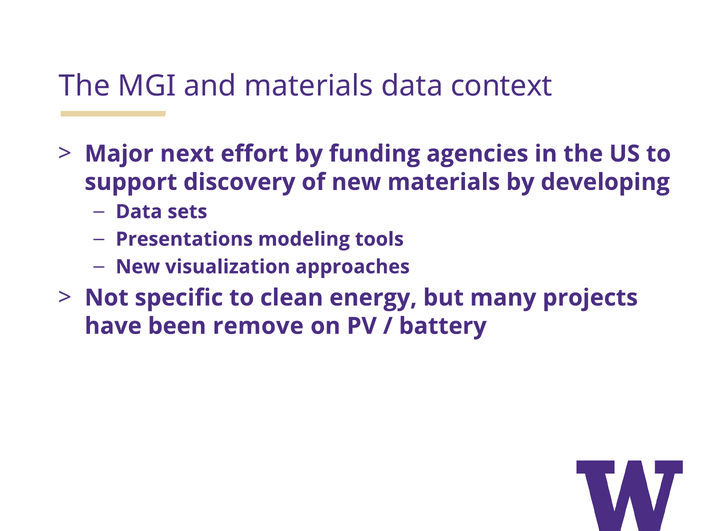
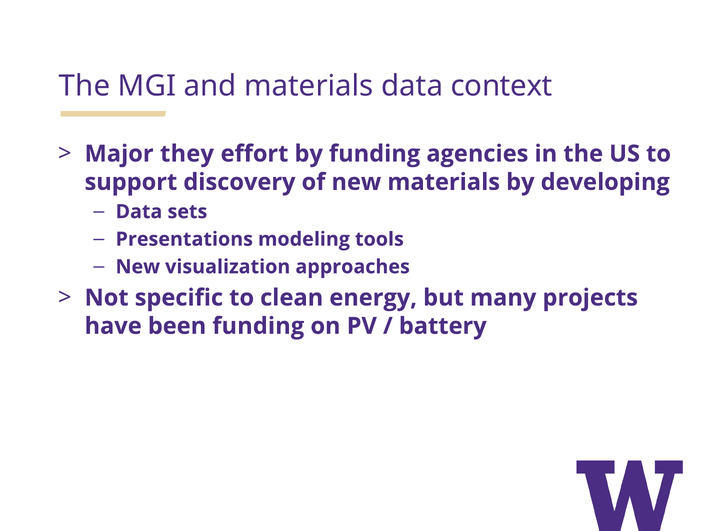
next: next -> they (187, 154)
been remove: remove -> funding (258, 326)
